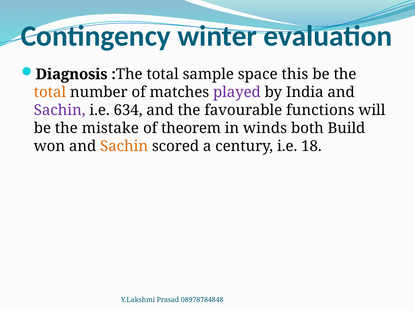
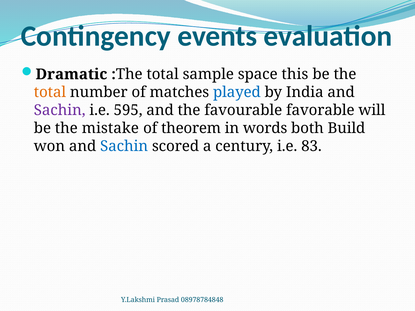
winter: winter -> events (217, 36)
Diagnosis: Diagnosis -> Dramatic (71, 74)
played colour: purple -> blue (237, 92)
634: 634 -> 595 (128, 110)
functions: functions -> favorable (320, 110)
winds: winds -> words (265, 128)
Sachin colour: orange -> blue (124, 146)
18: 18 -> 83 (311, 146)
